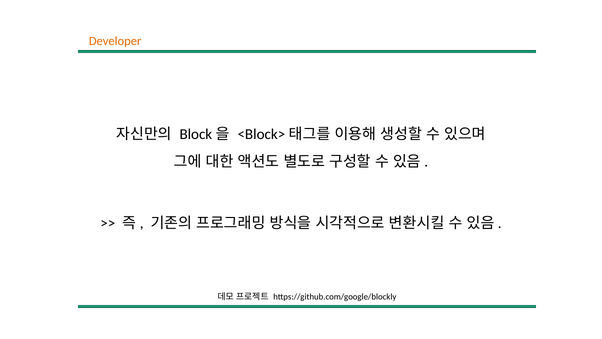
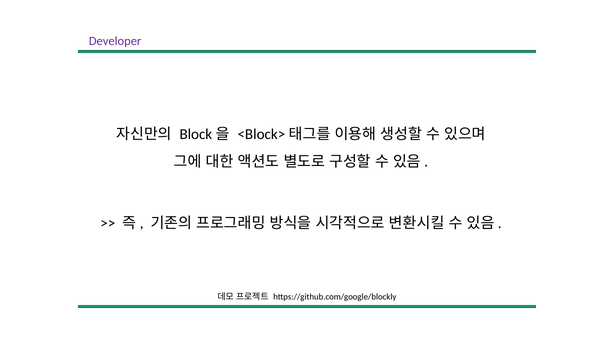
Developer colour: orange -> purple (115, 41)
